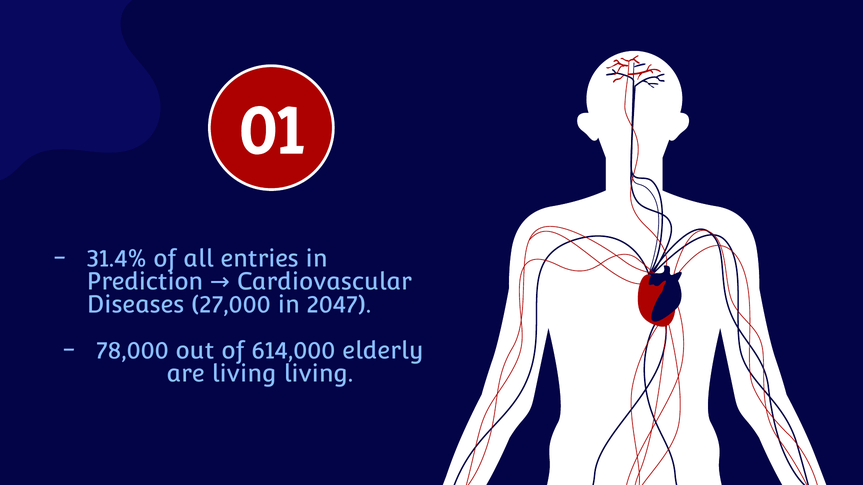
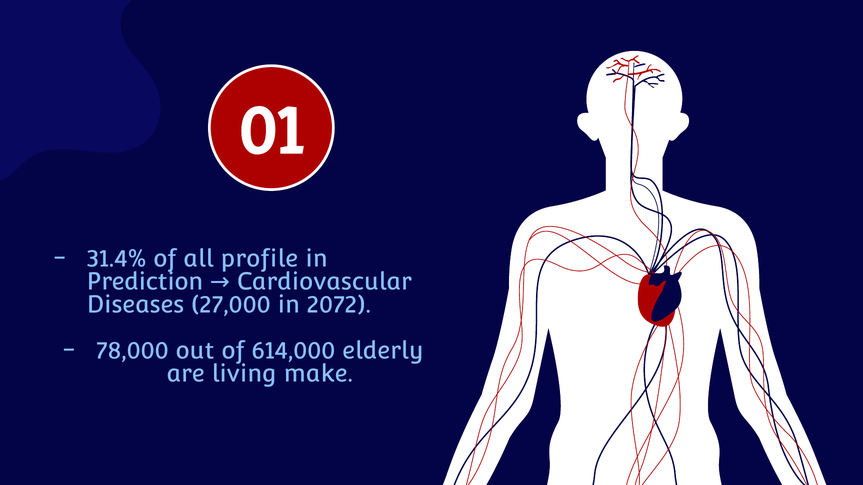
entries: entries -> profile (259, 259)
2047: 2047 -> 2072 (339, 305)
living living: living -> make (318, 374)
